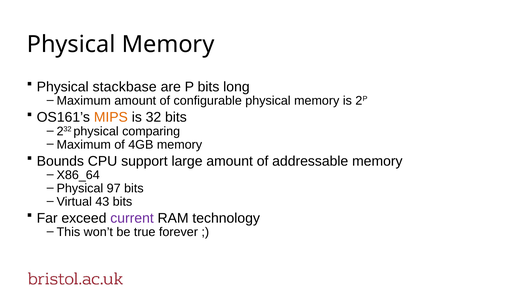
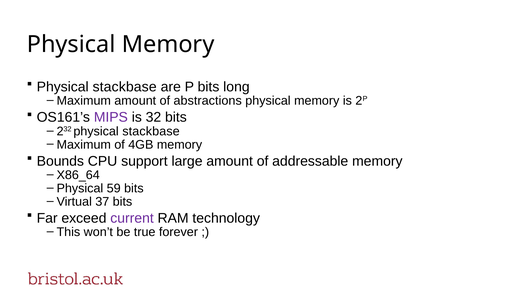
configurable: configurable -> abstractions (208, 101)
MIPS colour: orange -> purple (111, 117)
comparing: comparing -> stackbase (151, 131)
97: 97 -> 59 (114, 188)
43: 43 -> 37 (102, 202)
